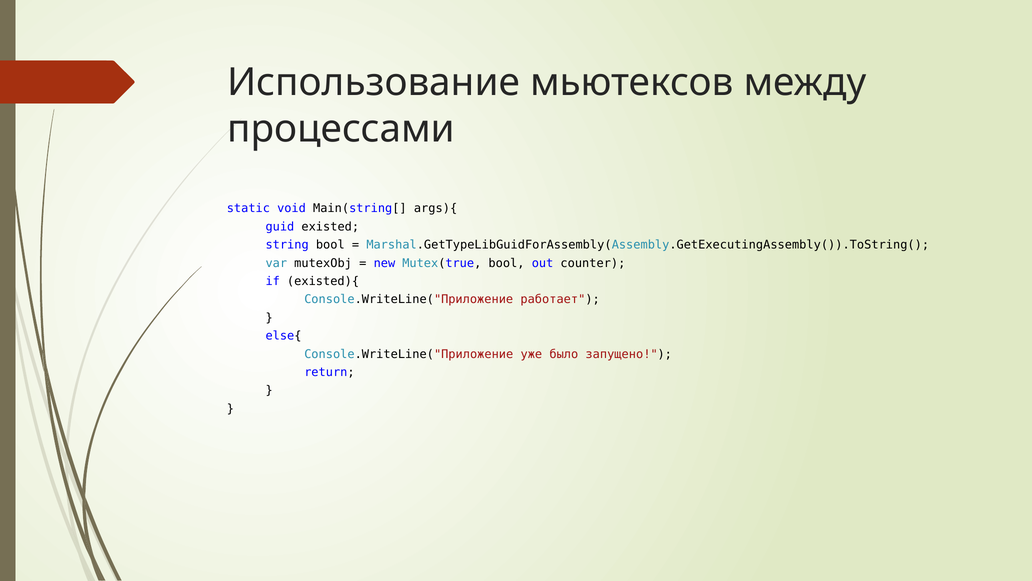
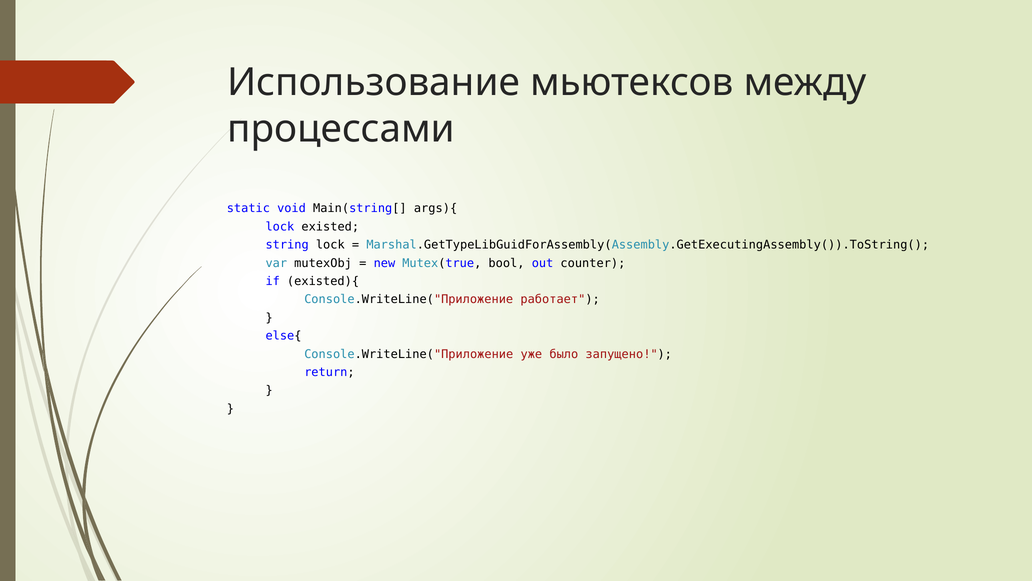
guid: guid -> lock (280, 226)
string bool: bool -> lock (330, 245)
